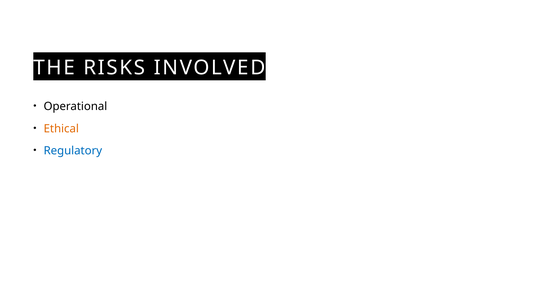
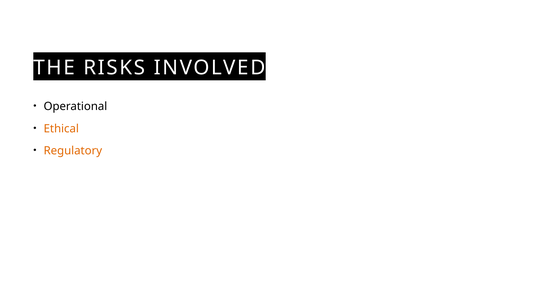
Regulatory colour: blue -> orange (73, 151)
